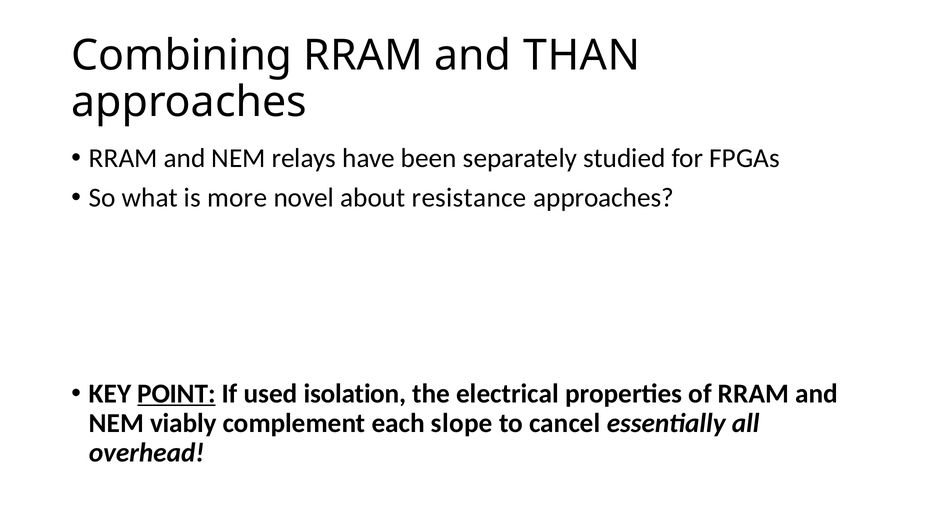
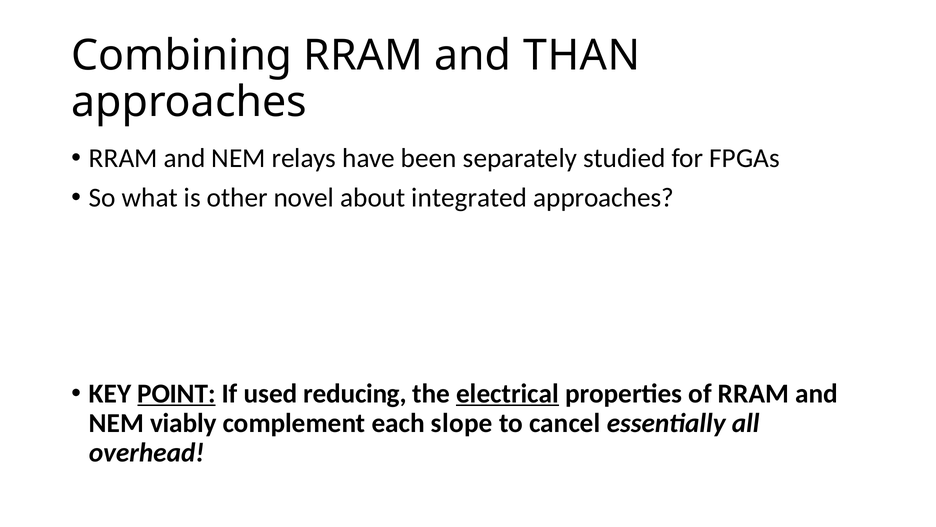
more: more -> other (237, 197)
resistance: resistance -> integrated (469, 197)
isolation: isolation -> reducing (355, 393)
electrical underline: none -> present (508, 393)
